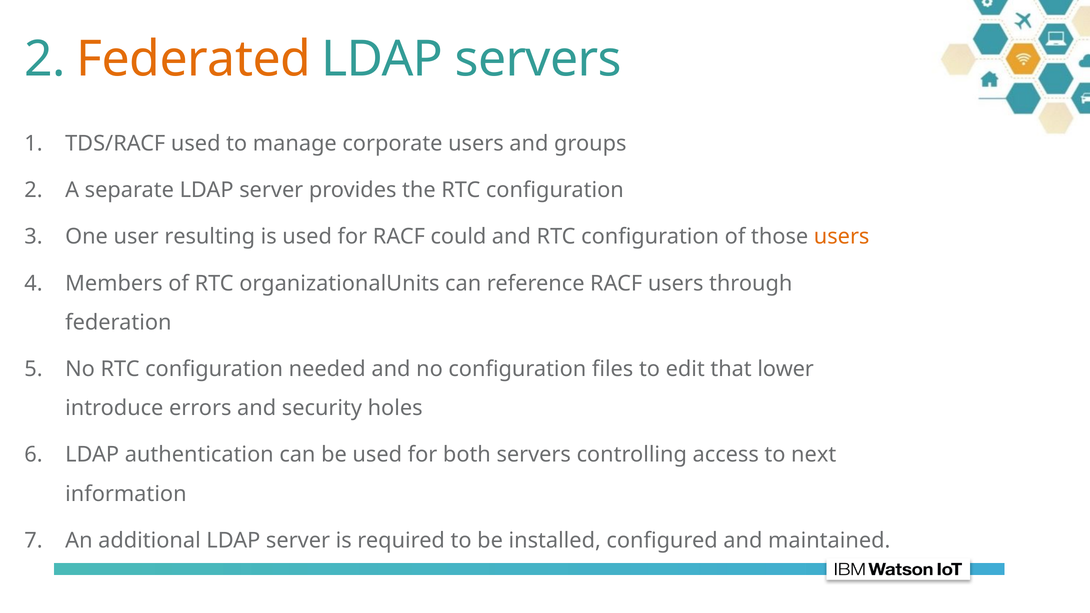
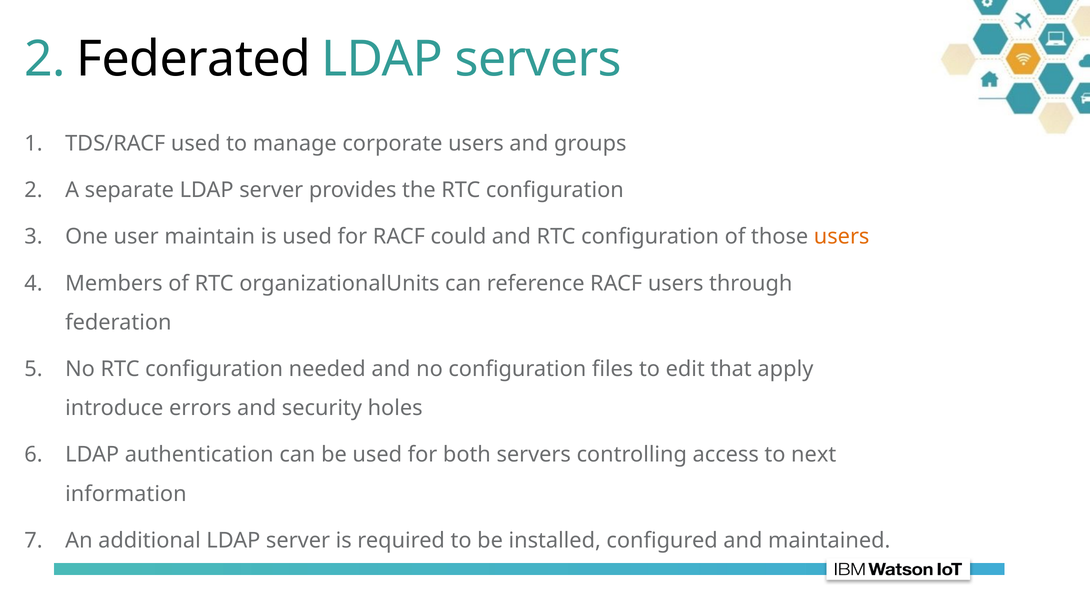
Federated colour: orange -> black (194, 59)
resulting: resulting -> maintain (210, 237)
lower: lower -> apply (785, 369)
